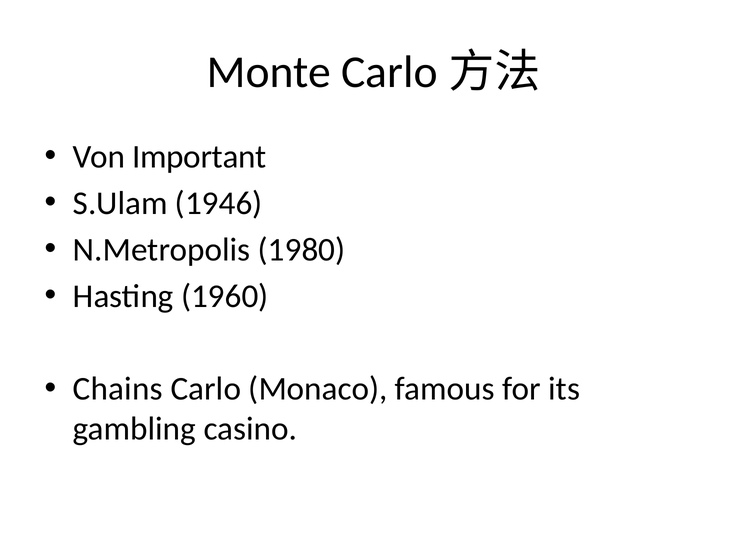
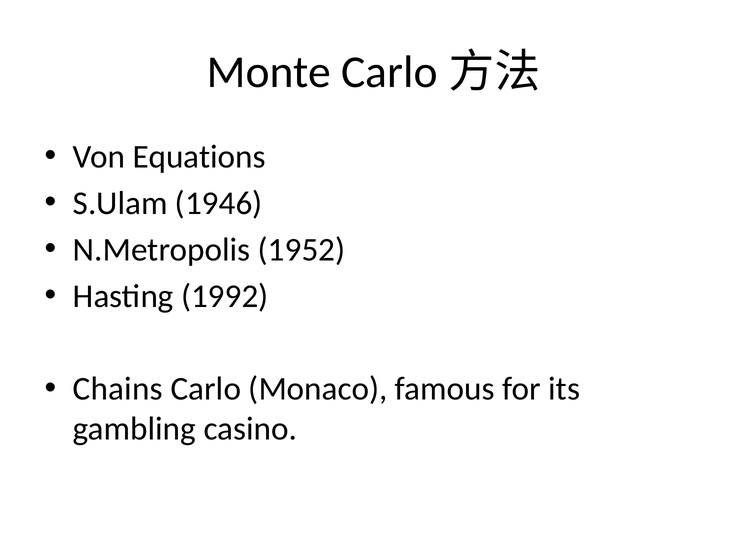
Important: Important -> Equations (199, 157)
1980: 1980 -> 1952 (302, 250)
1960: 1960 -> 1992 (225, 296)
